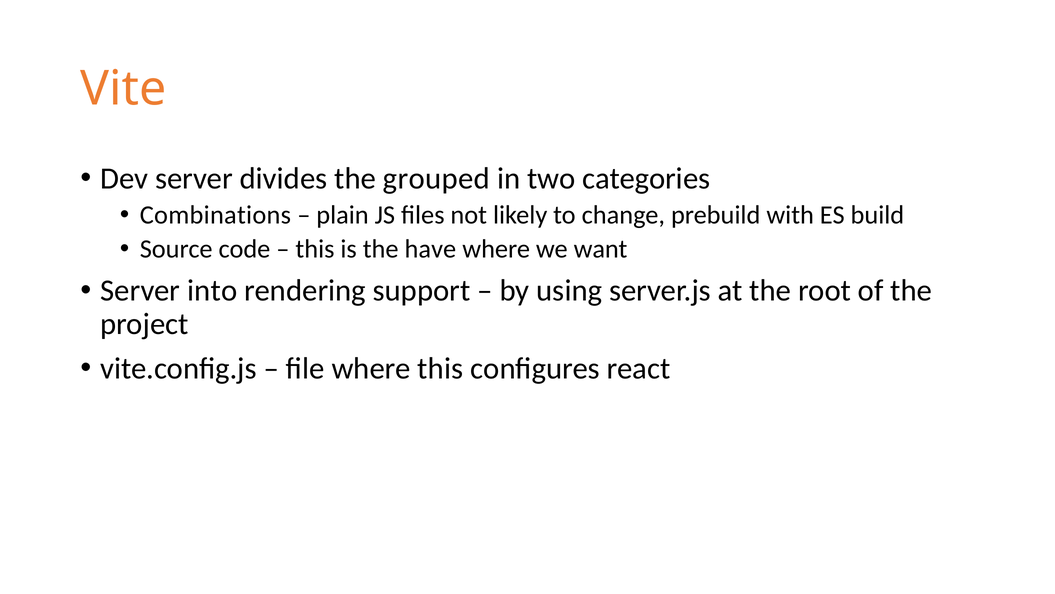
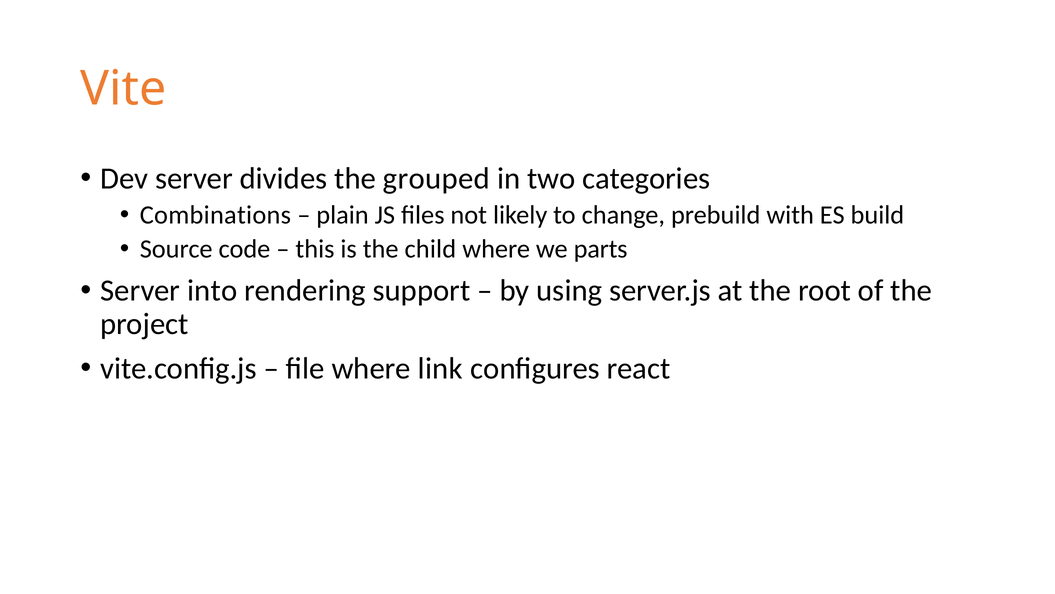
have: have -> child (430, 249)
want: want -> parts (601, 249)
where this: this -> link (440, 368)
